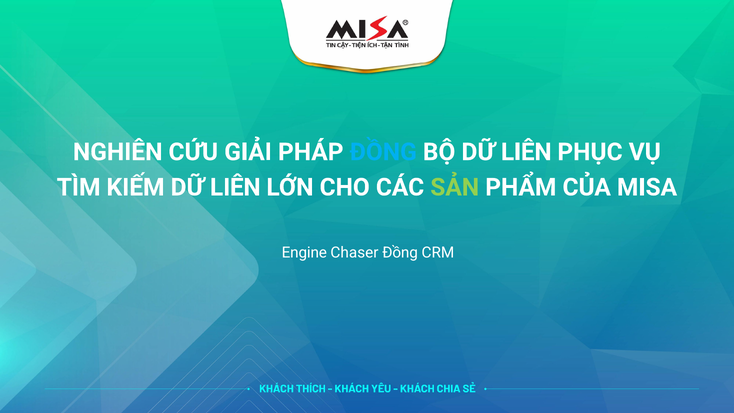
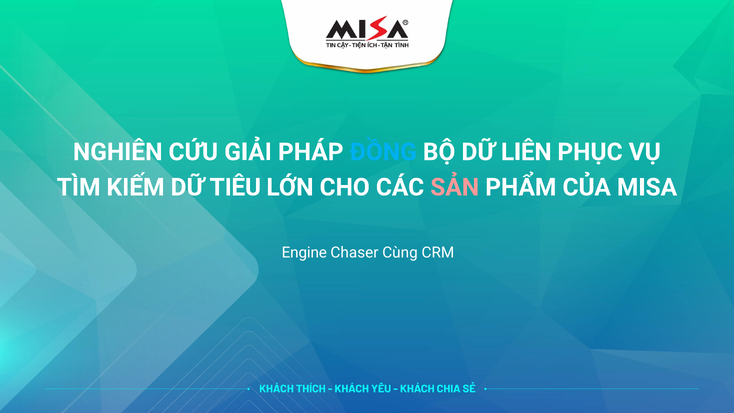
KIẾM DỮ LIÊN: LIÊN -> TIÊU (235, 187)
SẢN colour: light green -> pink (455, 187)
Chaser Đồng: Đồng -> Cùng (400, 253)
